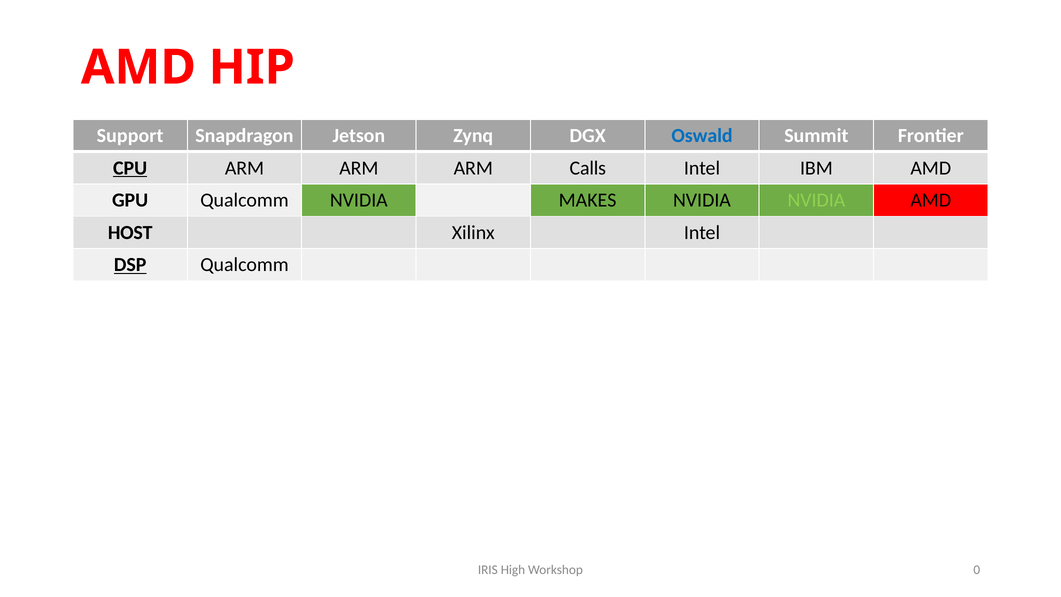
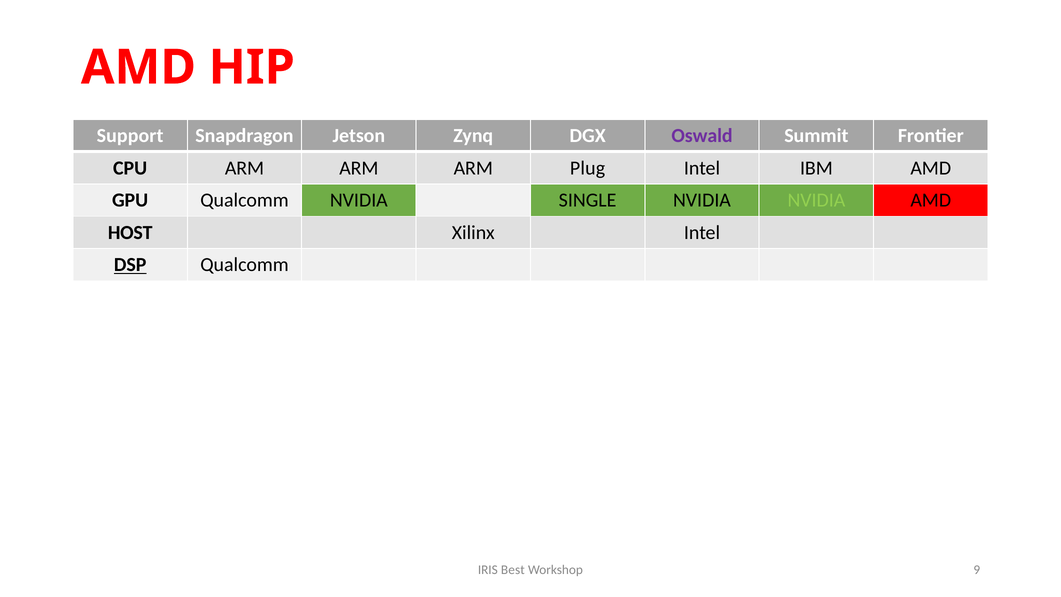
Oswald colour: blue -> purple (702, 136)
CPU underline: present -> none (130, 168)
Calls: Calls -> Plug (588, 168)
MAKES: MAKES -> SINGLE (588, 200)
High: High -> Best (513, 570)
0: 0 -> 9 (977, 570)
